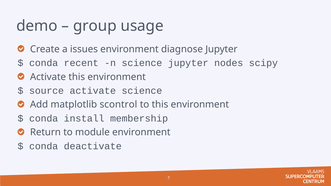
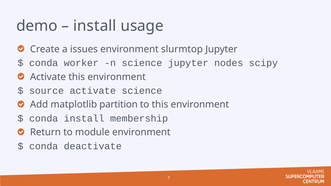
group: group -> install (95, 26)
diagnose: diagnose -> slurmtop (182, 49)
recent: recent -> worker (81, 63)
scontrol: scontrol -> partition (119, 105)
